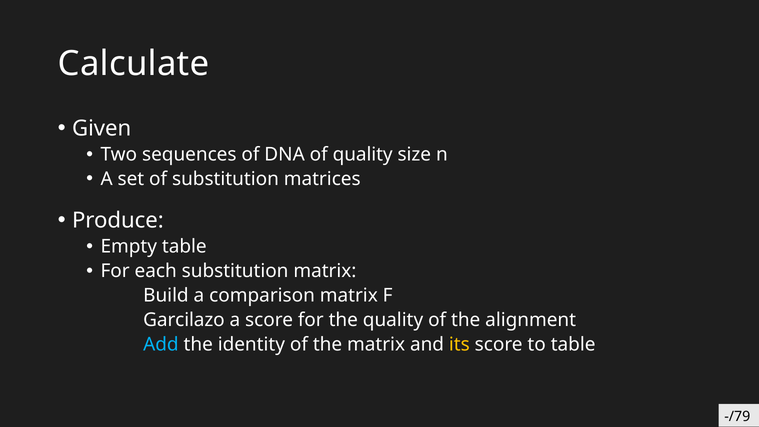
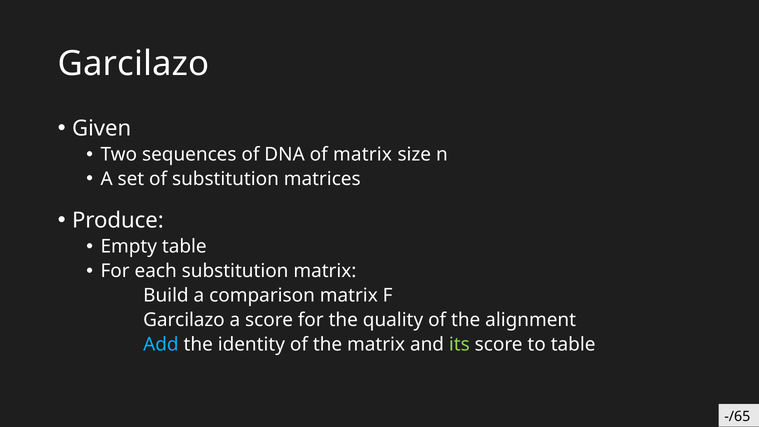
Calculate: Calculate -> Garcilazo (134, 64)
of quality: quality -> matrix (363, 154)
its colour: yellow -> light green (459, 344)
-/79: -/79 -> -/65 (737, 416)
